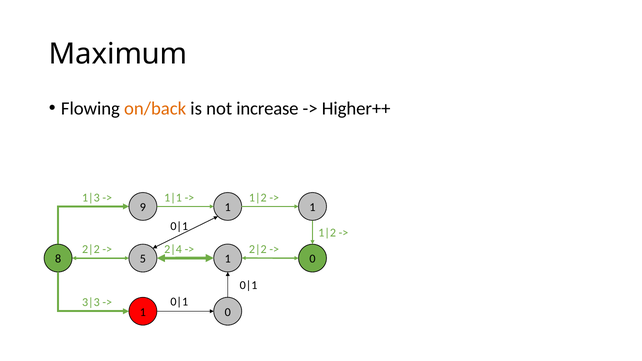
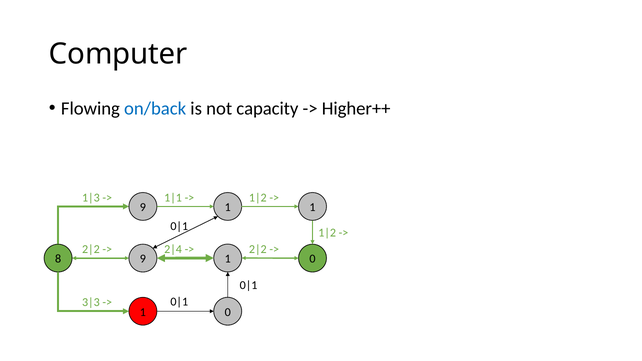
Maximum: Maximum -> Computer (118, 54)
on/back colour: orange -> blue (155, 109)
increase: increase -> capacity (267, 109)
8 5: 5 -> 9 (143, 259)
